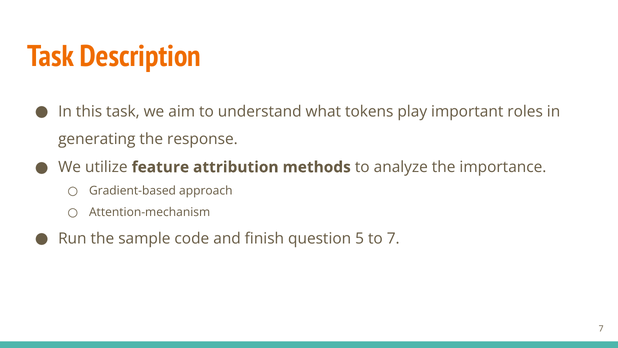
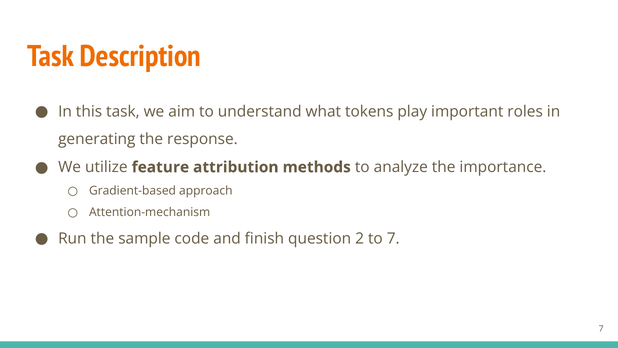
5: 5 -> 2 (360, 238)
